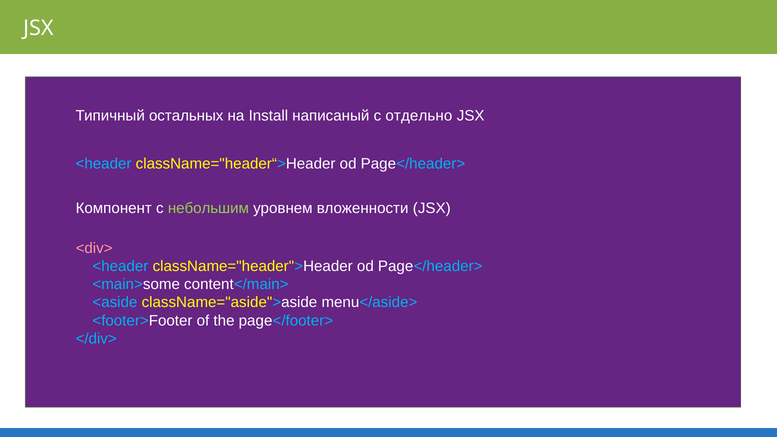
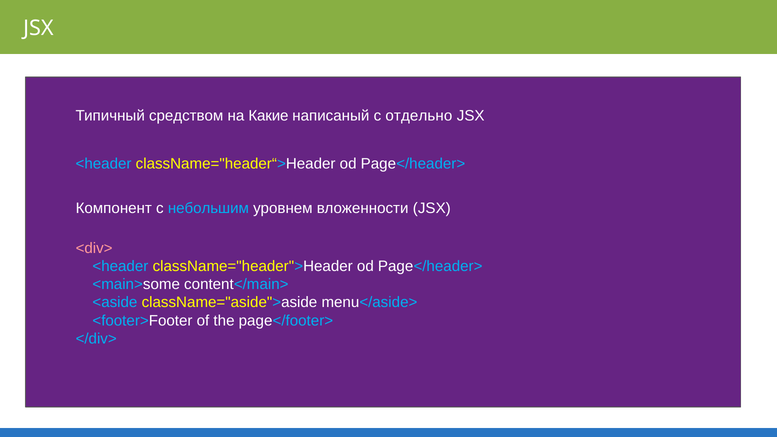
остальных: остальных -> средством (186, 116)
Install: Install -> Какие (268, 116)
небольшим colour: light green -> light blue (208, 208)
